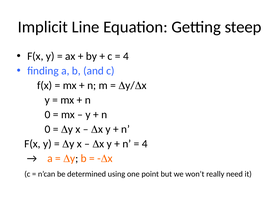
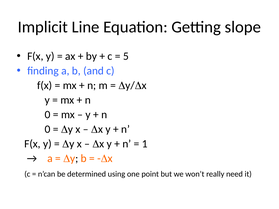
steep: steep -> slope (243, 27)
4: 4 -> 5 (126, 56)
4: 4 -> 1 (145, 144)
